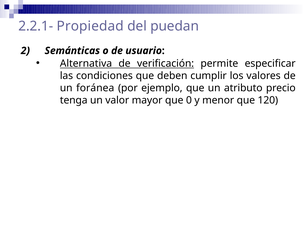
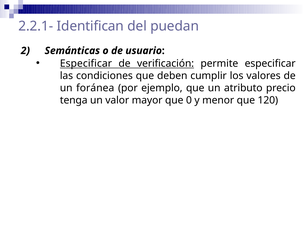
Propiedad: Propiedad -> Identifican (90, 26)
Alternativa: Alternativa -> Especificar (86, 63)
